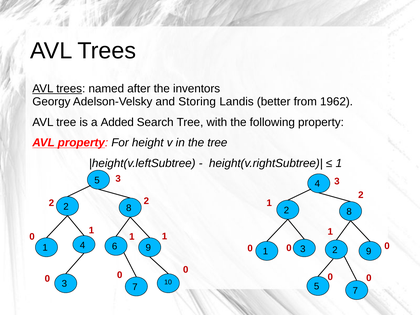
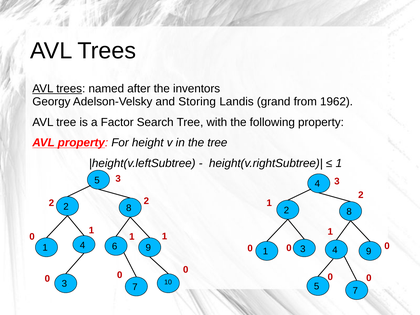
better: better -> grand (274, 102)
Added: Added -> Factor (117, 122)
1 3 2: 2 -> 4 (335, 250)
